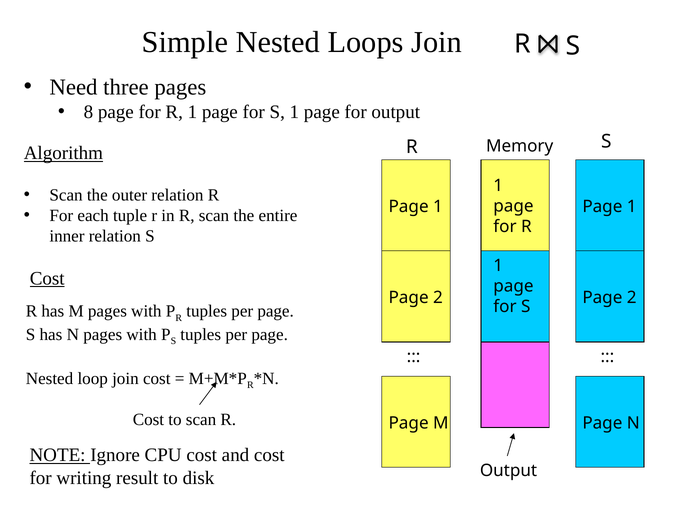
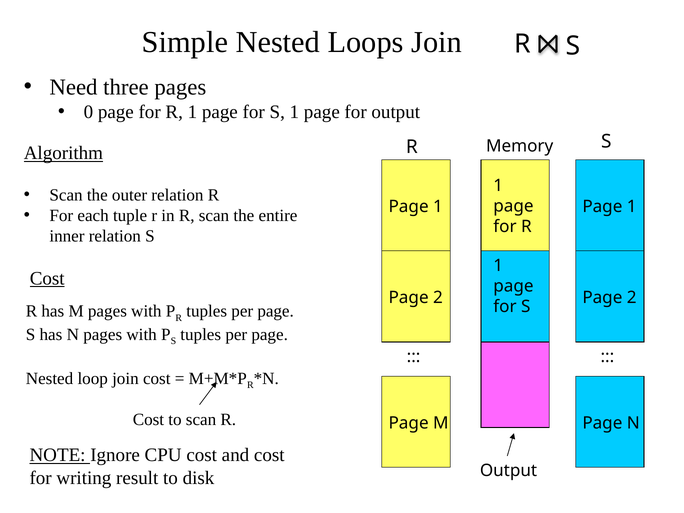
8: 8 -> 0 (88, 112)
